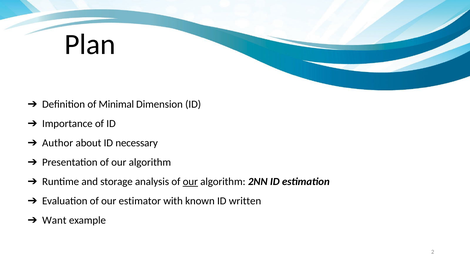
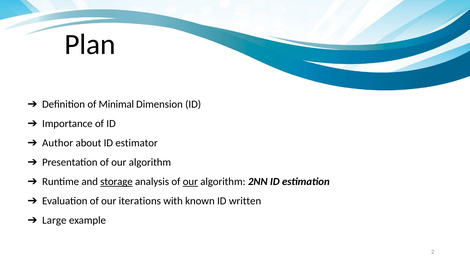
necessary: necessary -> estimator (137, 143)
storage underline: none -> present (116, 182)
estimator: estimator -> iterations (140, 201)
Want: Want -> Large (54, 221)
